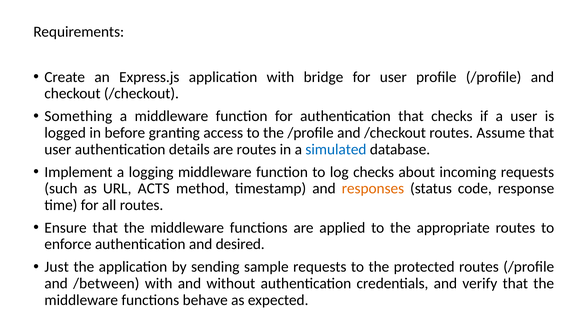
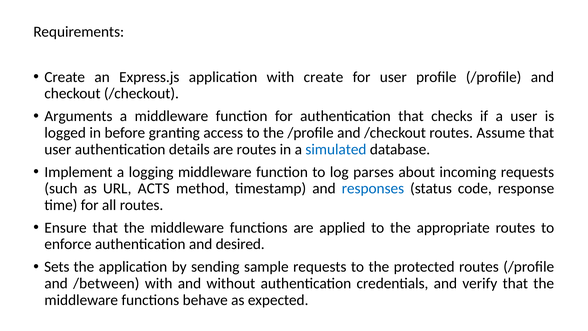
with bridge: bridge -> create (323, 77)
Something: Something -> Arguments (78, 116)
log checks: checks -> parses (374, 172)
responses colour: orange -> blue (373, 188)
Just: Just -> Sets (57, 267)
